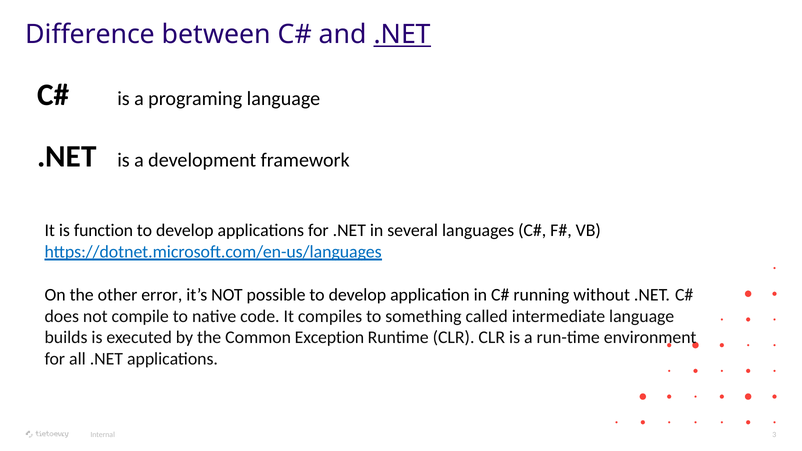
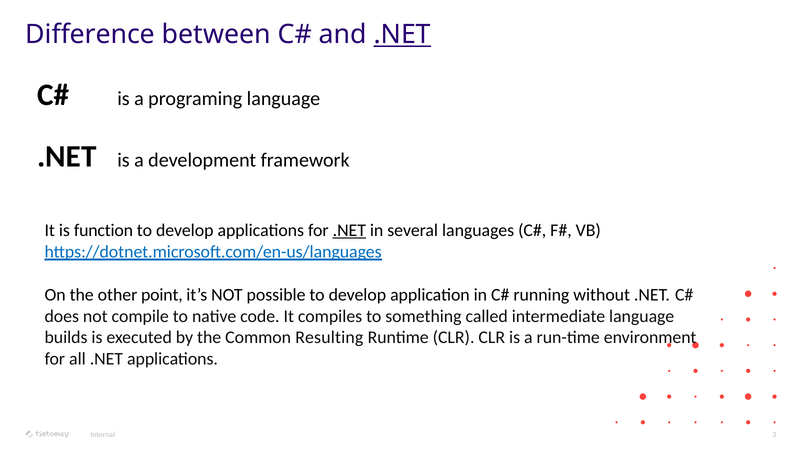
.NET underline: none -> present (349, 230)
error: error -> point (162, 295)
Exception: Exception -> Resulting (329, 338)
